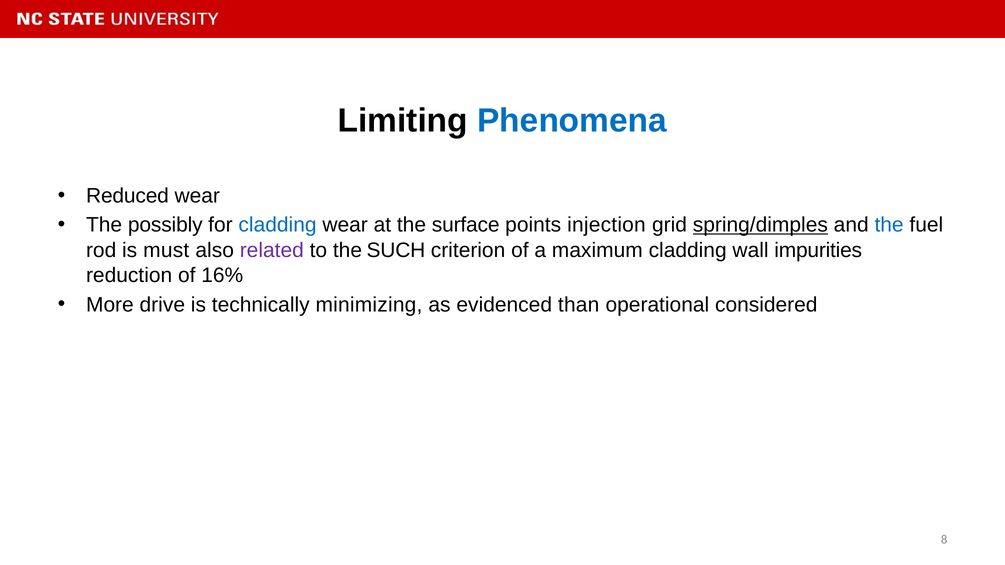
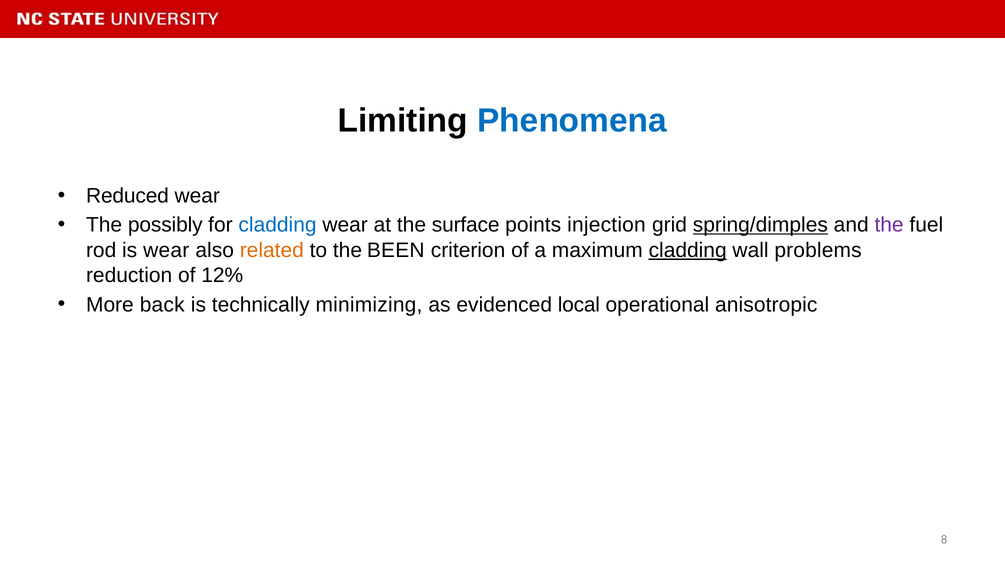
the colour: blue -> purple (889, 225)
is must: must -> wear (166, 250)
related colour: purple -> orange (272, 250)
SUCH: SUCH -> BEEN (396, 250)
cladding underline: none -> present (688, 250)
impurities: impurities -> problems (818, 250)
16%: 16% -> 12% (222, 275)
drive: drive -> back (162, 305)
than: than -> local (579, 305)
considered: considered -> anisotropic (766, 305)
